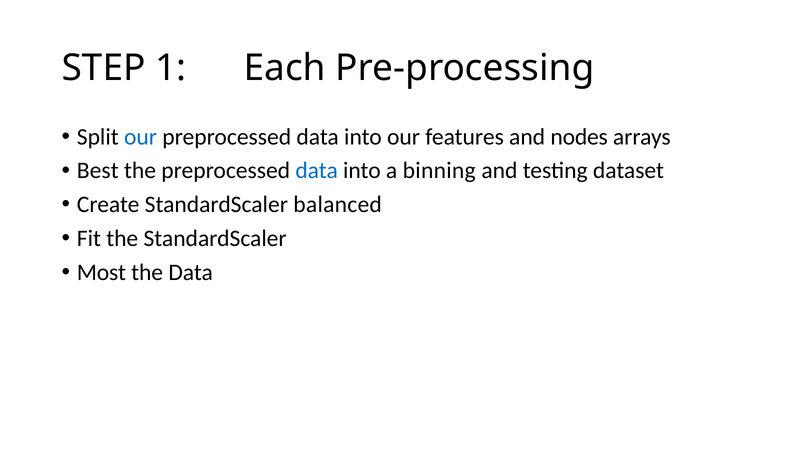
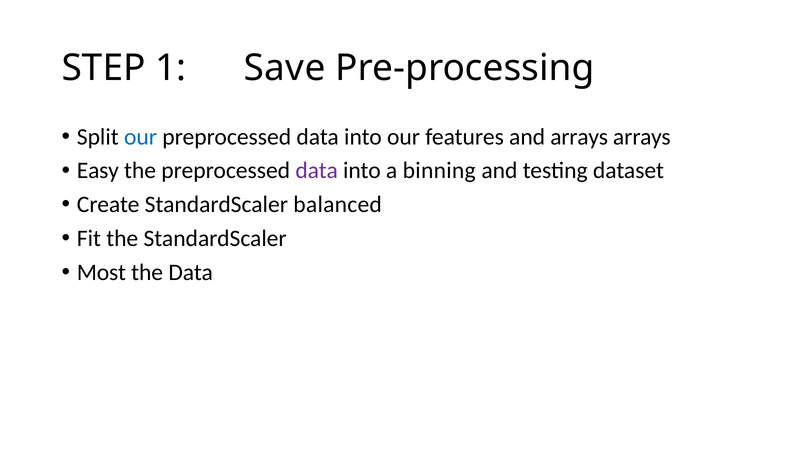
Each: Each -> Save (285, 68)
and nodes: nodes -> arrays (579, 137)
Best: Best -> Easy (98, 171)
data colour: blue -> purple (317, 171)
